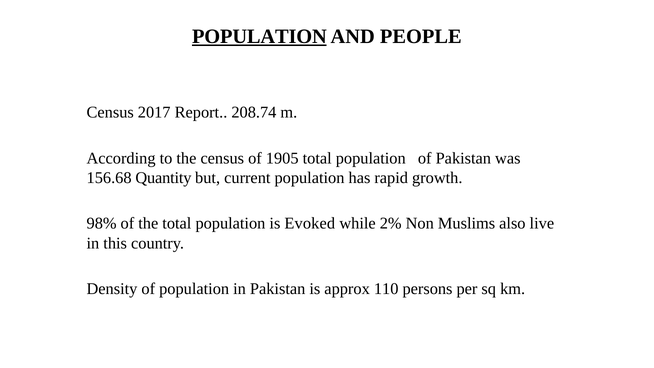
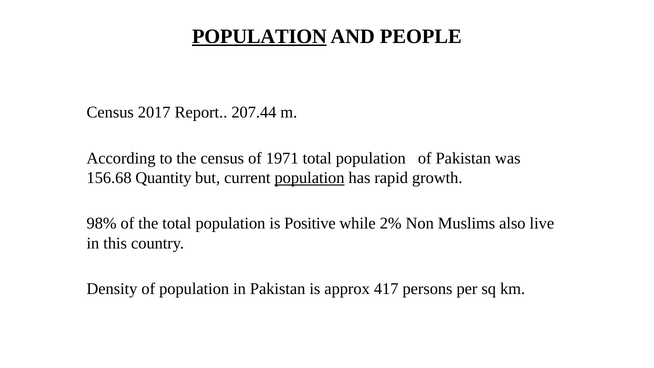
208.74: 208.74 -> 207.44 (254, 112)
1905: 1905 -> 1971 (282, 158)
population underline: none -> present (309, 178)
Evoked: Evoked -> Positive (310, 224)
110: 110 -> 417 (386, 289)
